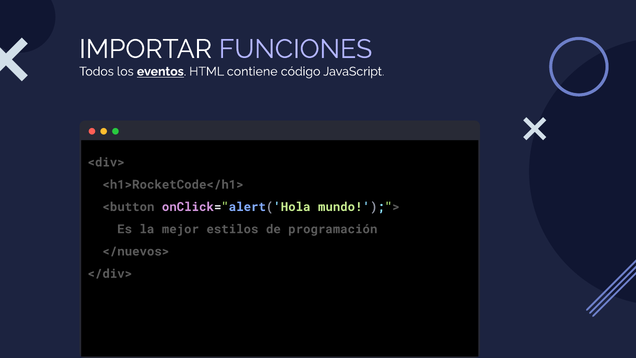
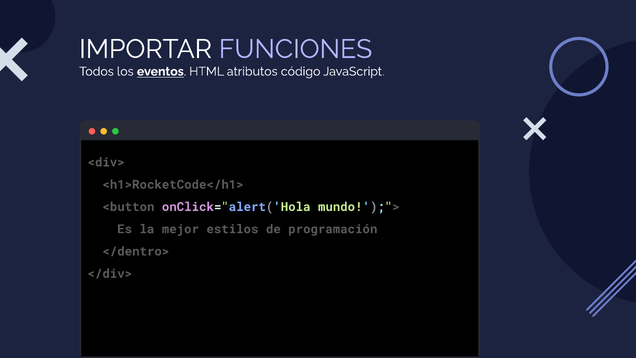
contiene: contiene -> atributos (252, 71)
</nuevos>: </nuevos> -> </dentro> (136, 251)
